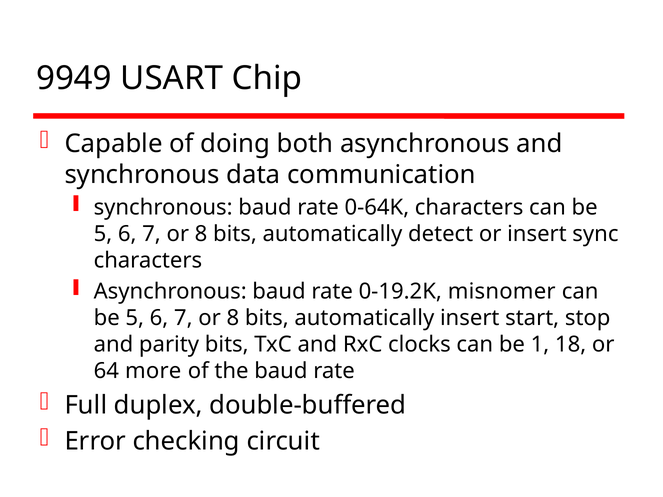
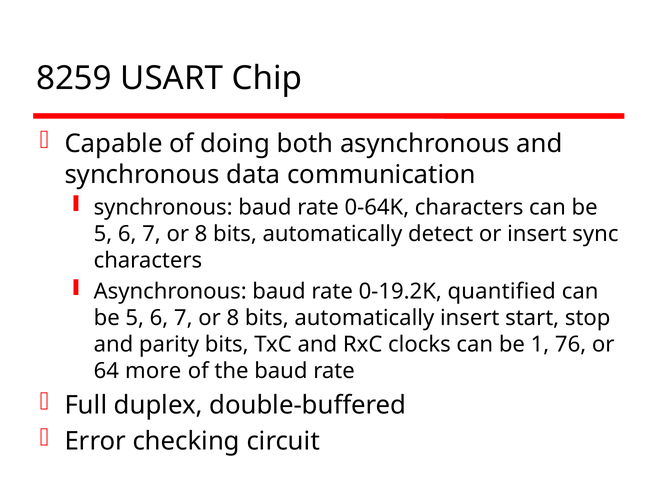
9949: 9949 -> 8259 (74, 79)
misnomer: misnomer -> quantified (502, 292)
18: 18 -> 76 (571, 345)
